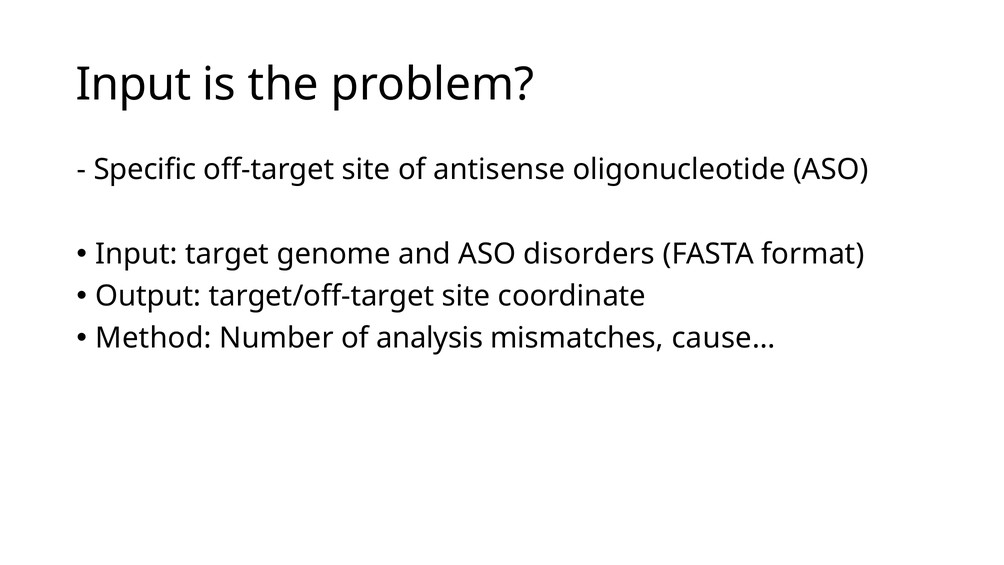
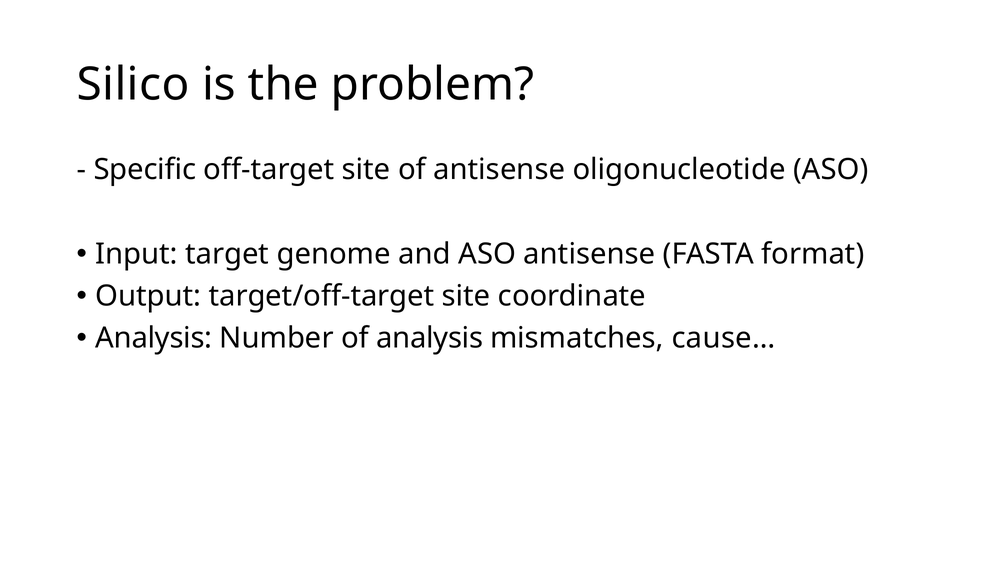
Input: Input -> Silico (133, 84)
ASO disorders: disorders -> antisense (589, 254)
Method: Method -> Analysis (154, 338)
